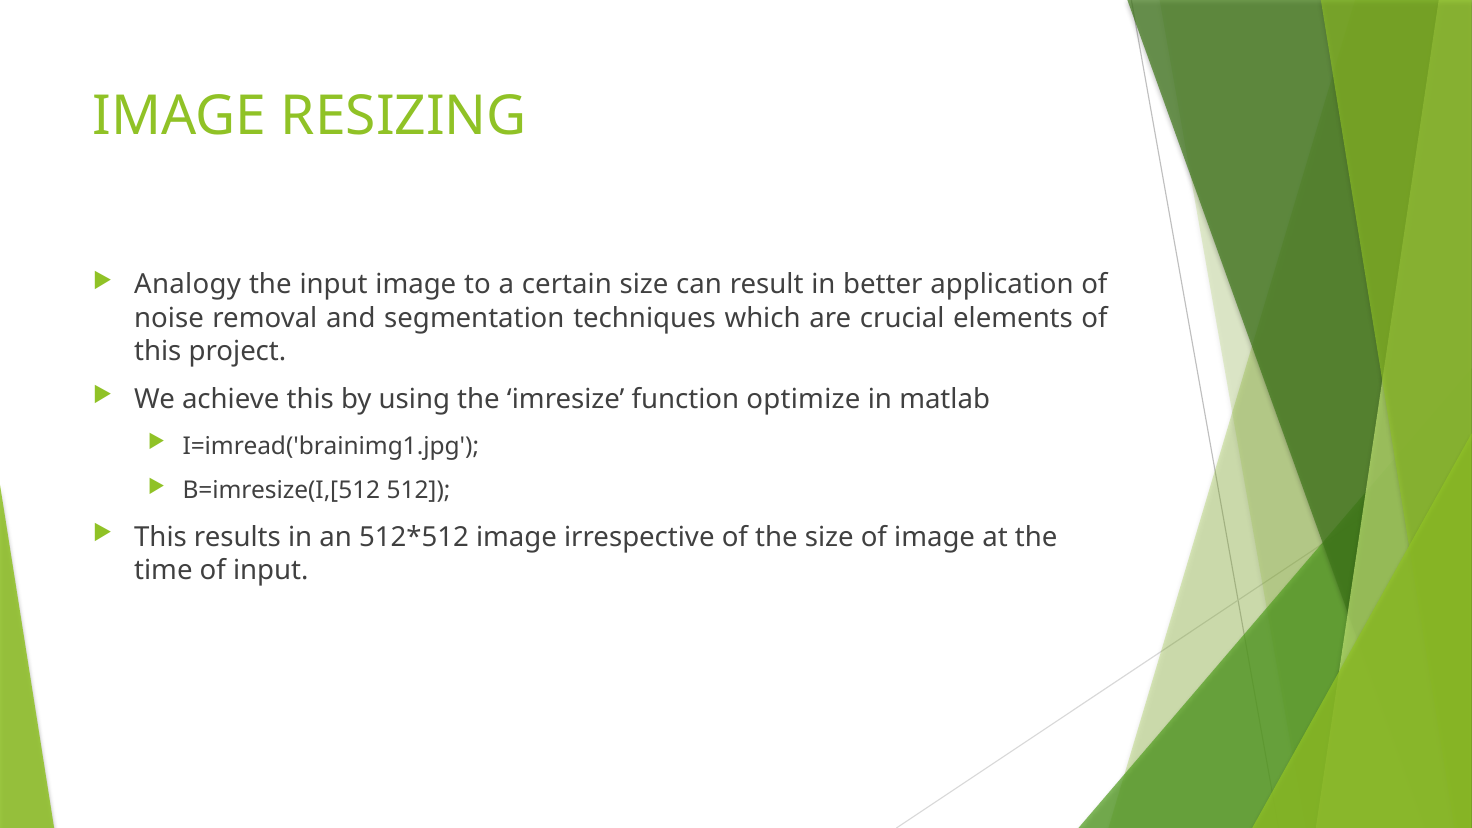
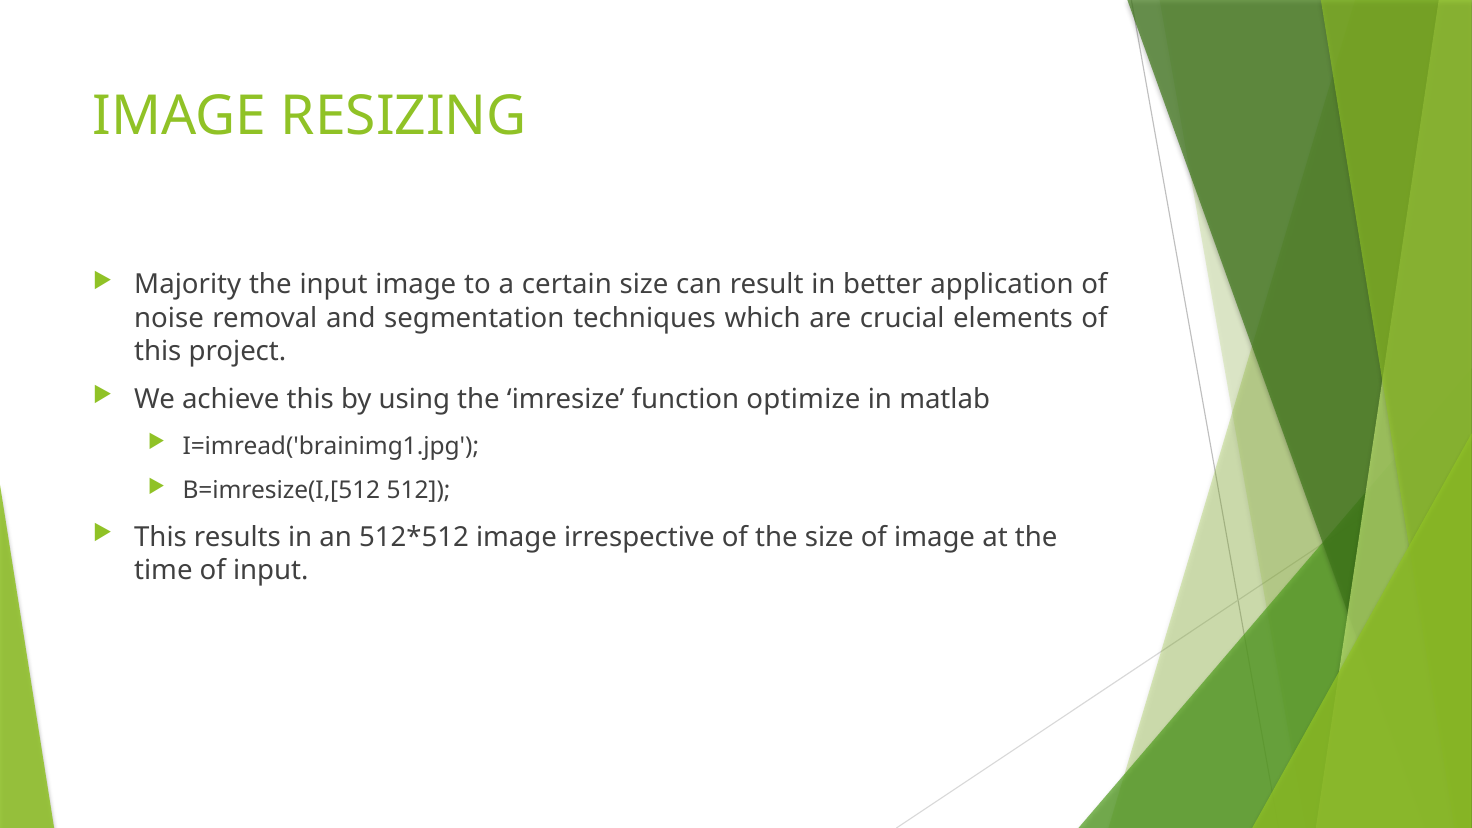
Analogy: Analogy -> Majority (188, 285)
